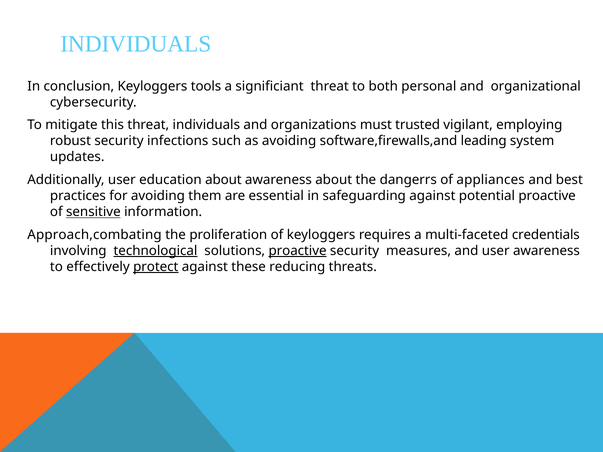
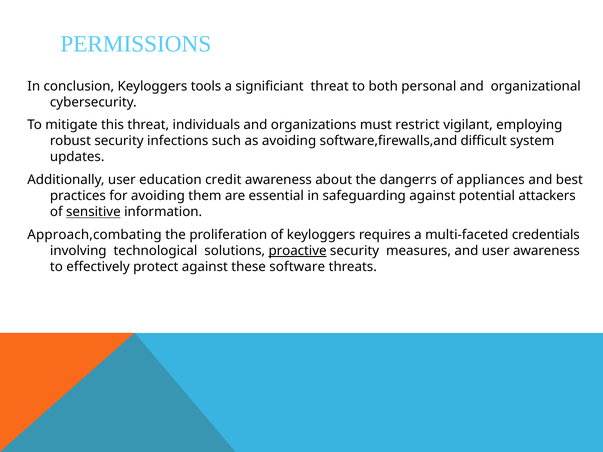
INDIVIDUALS: INDIVIDUALS -> PERMISSIONS (136, 44)
trusted: trusted -> restrict (418, 125)
leading: leading -> difficult (484, 141)
education about: about -> credit (223, 180)
potential proactive: proactive -> attackers (547, 196)
technological underline: present -> none (155, 251)
protect underline: present -> none (156, 267)
reducing: reducing -> software (297, 267)
